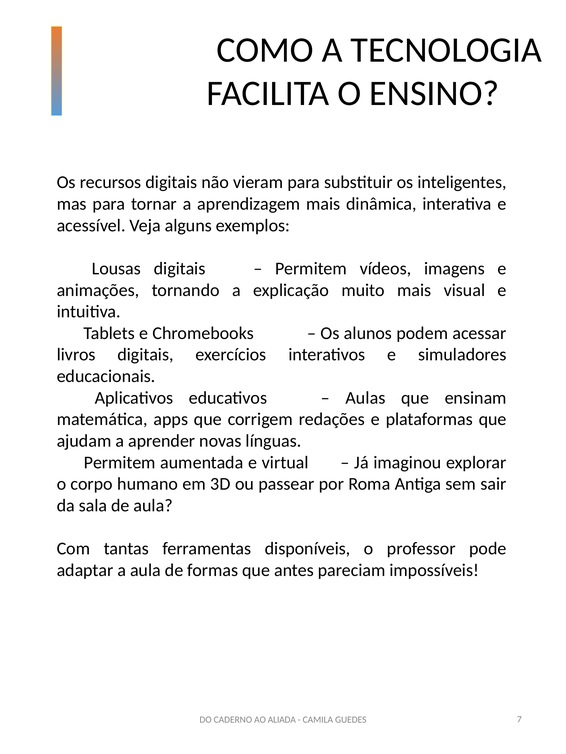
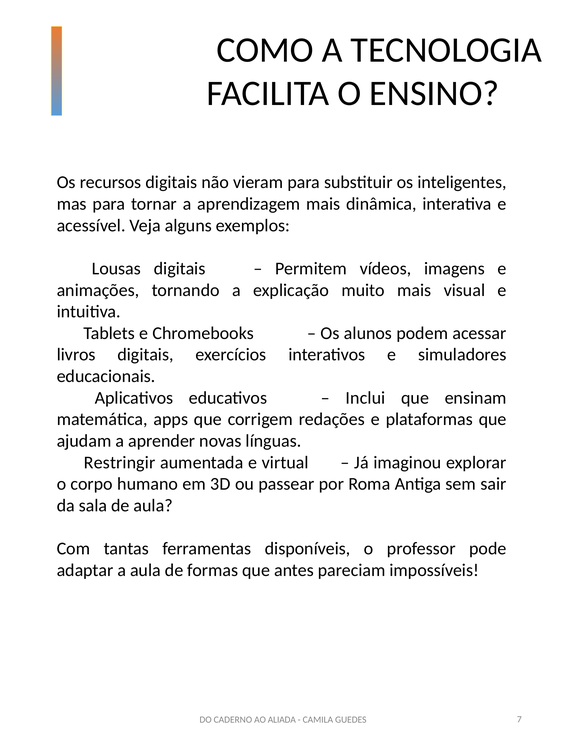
Aulas: Aulas -> Inclui (365, 398)
Permitem: Permitem -> Restringir (120, 463)
